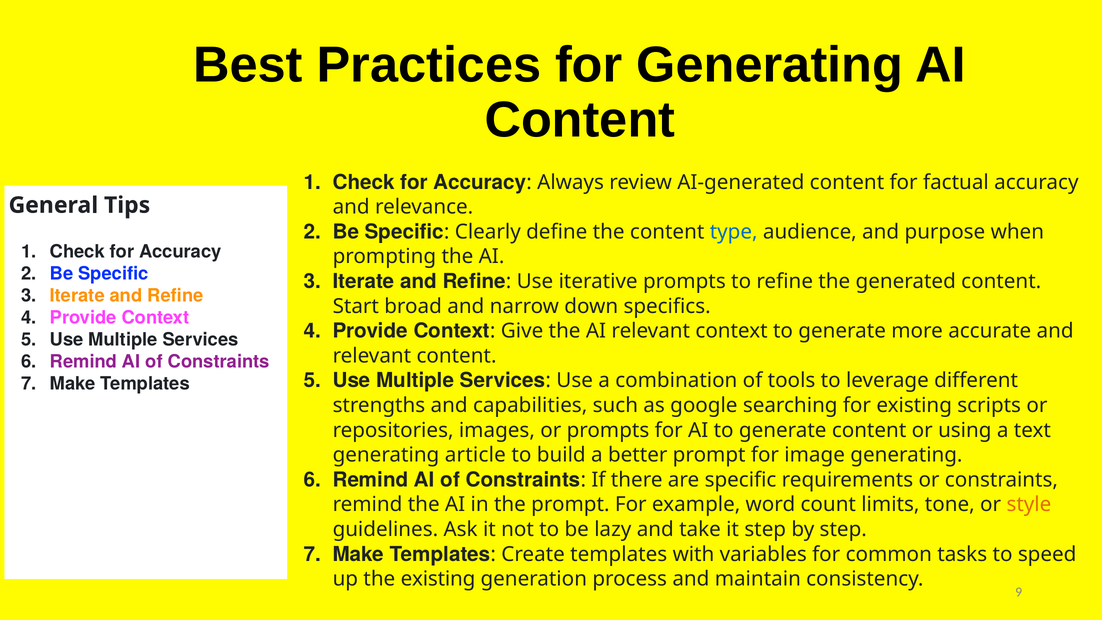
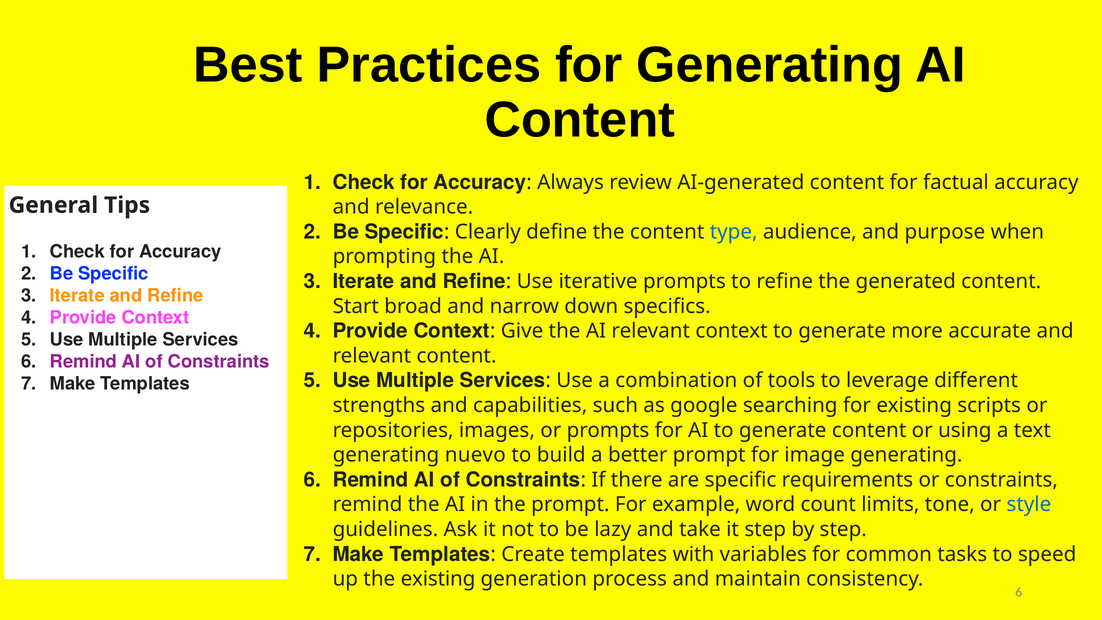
article: article -> nuevo (475, 455)
style colour: orange -> blue (1029, 505)
consistency 9: 9 -> 6 (1019, 592)
